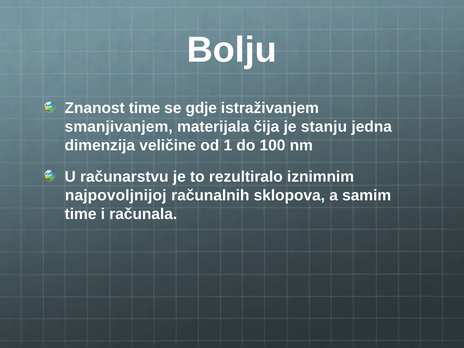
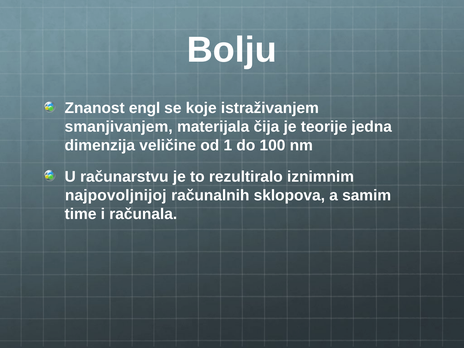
Znanost time: time -> engl (145, 108)
gdje: gdje -> koje (201, 108)
stanju: stanju -> teorije (324, 127)
